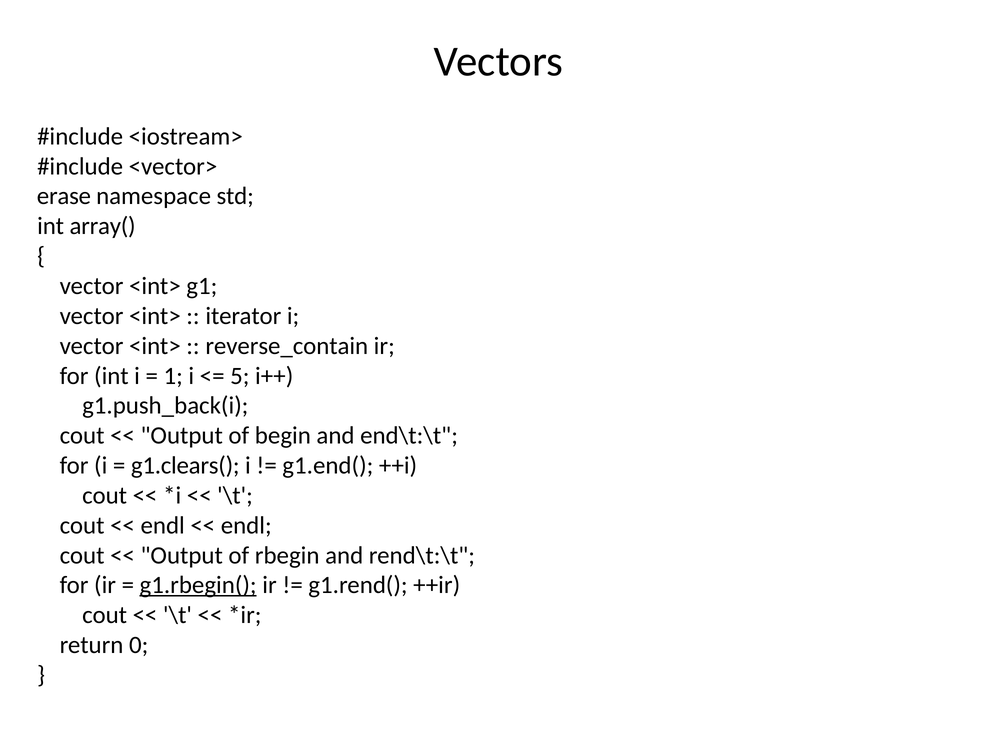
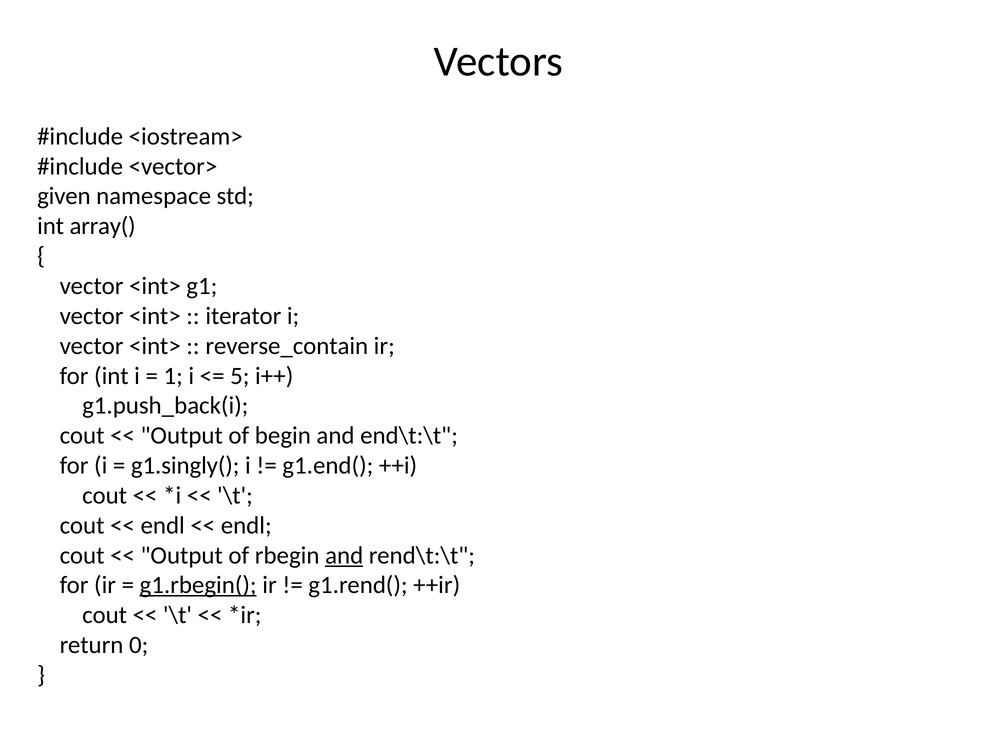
erase: erase -> given (64, 196)
g1.clears(: g1.clears( -> g1.singly( (185, 465)
and underline: none -> present (344, 555)
